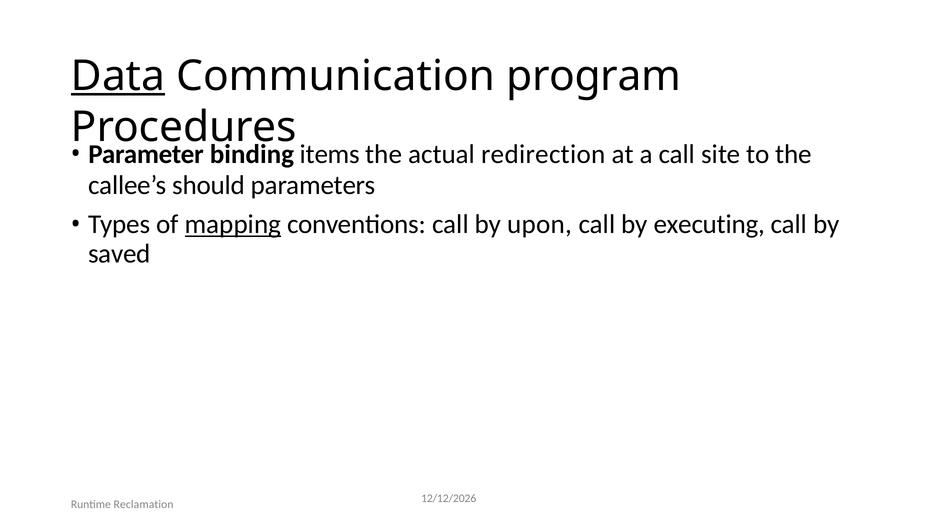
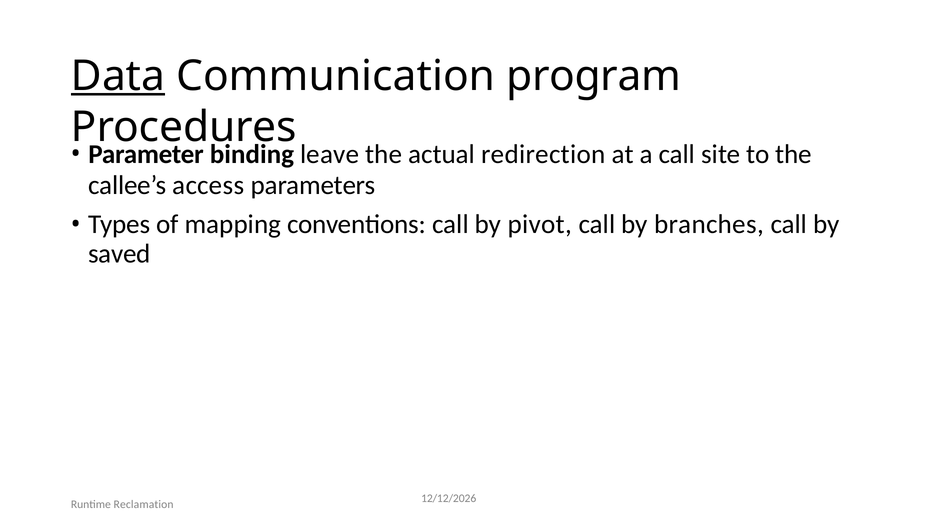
items: items -> leave (330, 154)
should: should -> access (208, 185)
mapping underline: present -> none (233, 225)
upon: upon -> pivot (540, 225)
executing: executing -> branches (709, 225)
